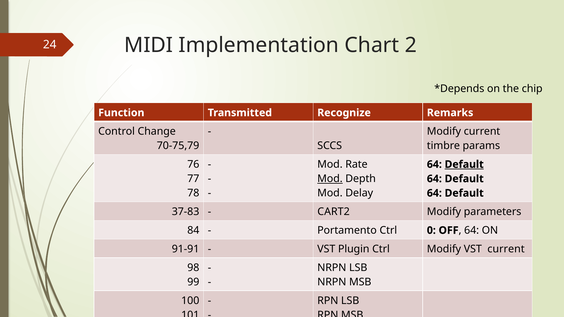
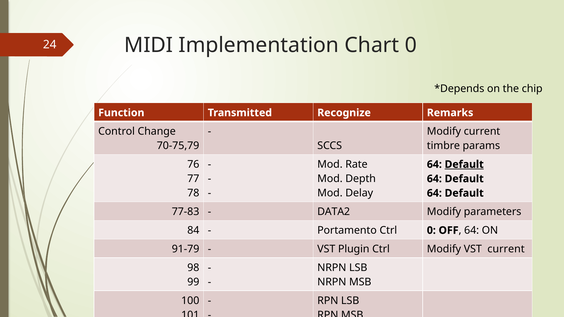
Chart 2: 2 -> 0 (411, 45)
Mod underline: present -> none (330, 179)
37-83: 37-83 -> 77-83 (186, 212)
CART2: CART2 -> DATA2 (334, 212)
91-91: 91-91 -> 91-79 (186, 249)
